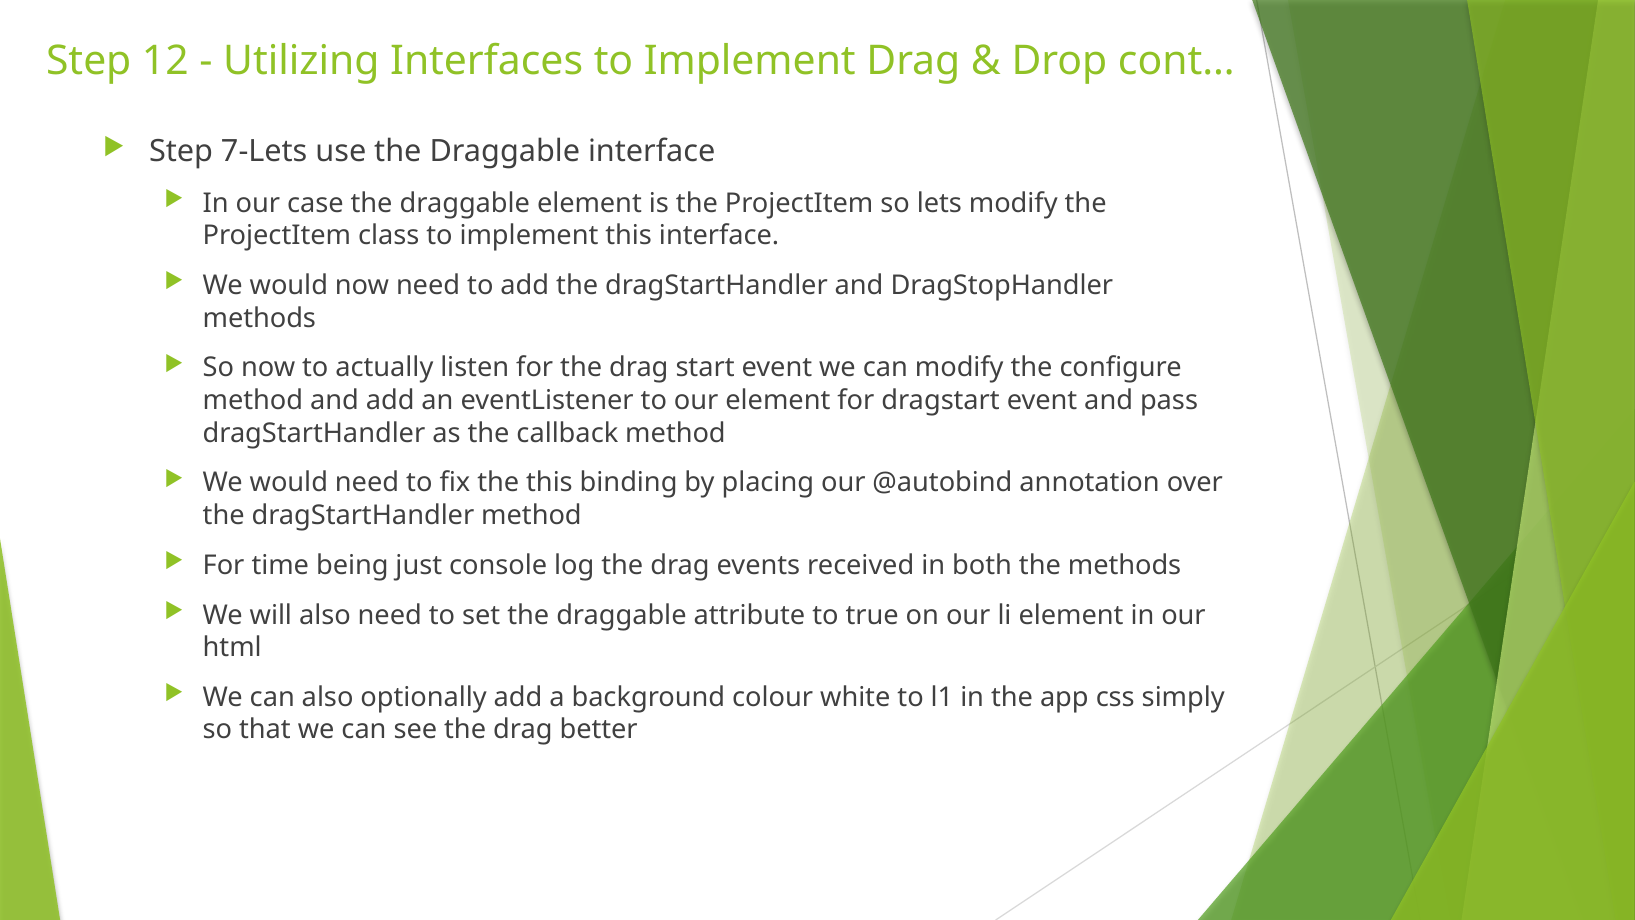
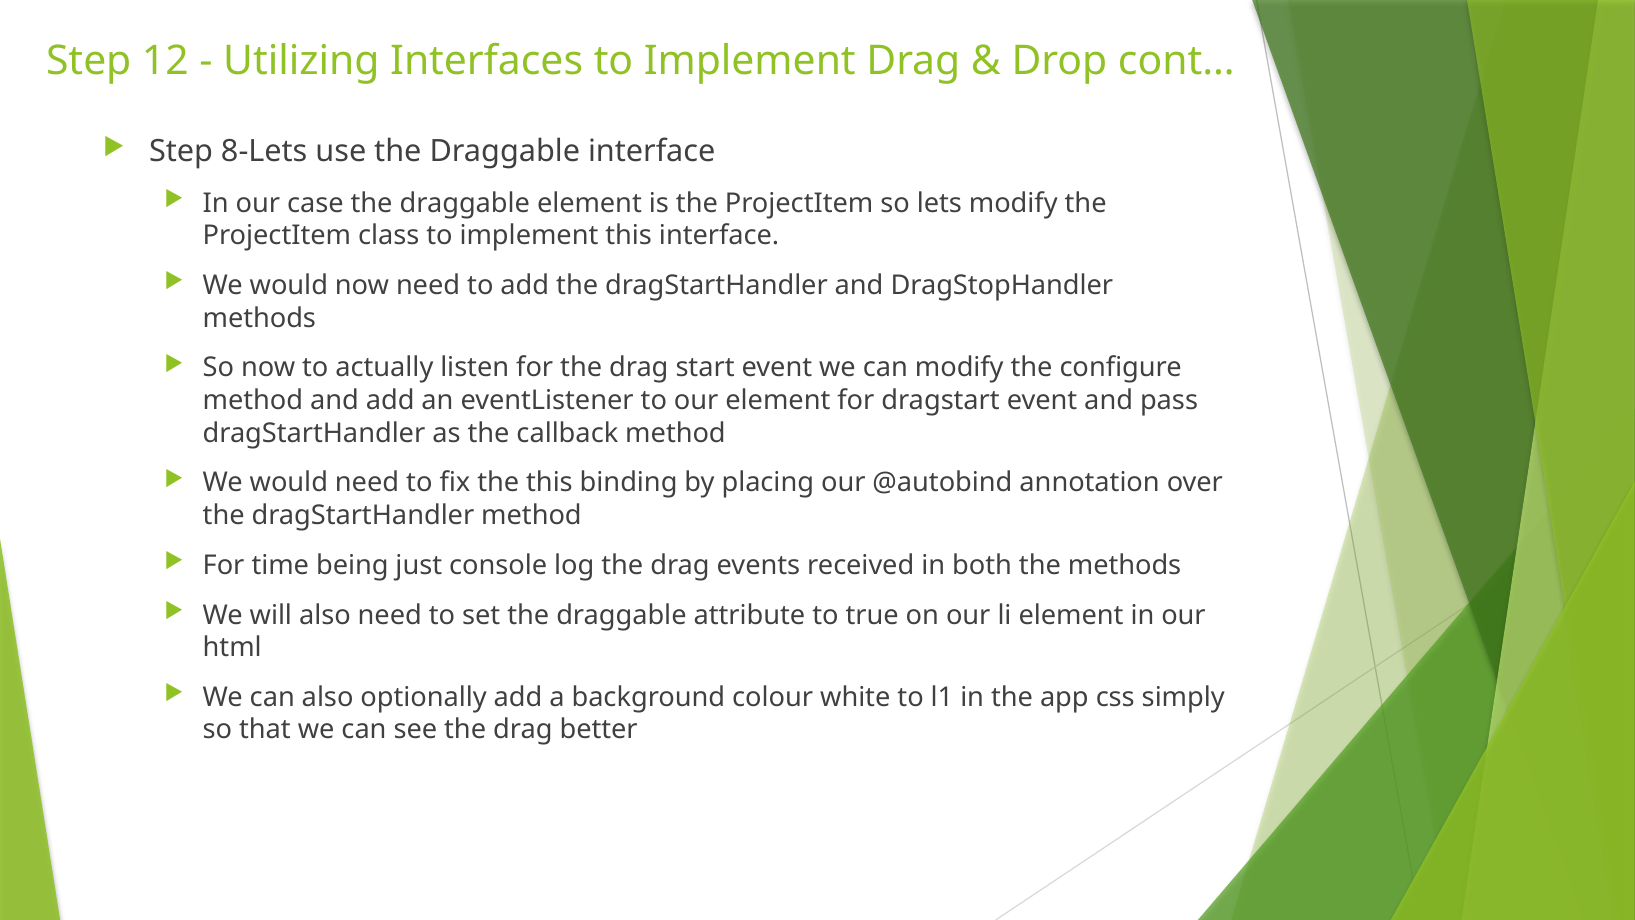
7-Lets: 7-Lets -> 8-Lets (264, 152)
